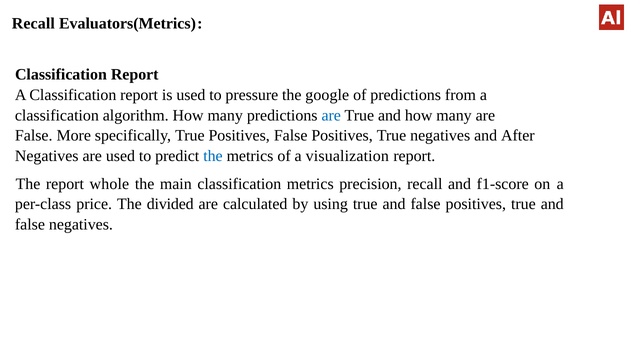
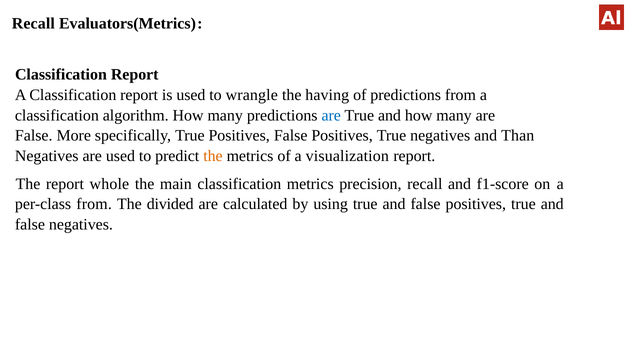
pressure: pressure -> wrangle (252, 95)
google: google -> having (327, 95)
After: After -> Than (518, 136)
the colour: blue -> orange (213, 156)
per-class price: price -> from (94, 204)
